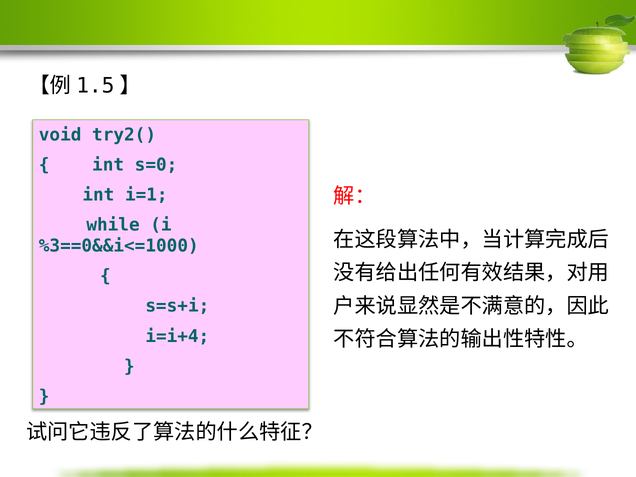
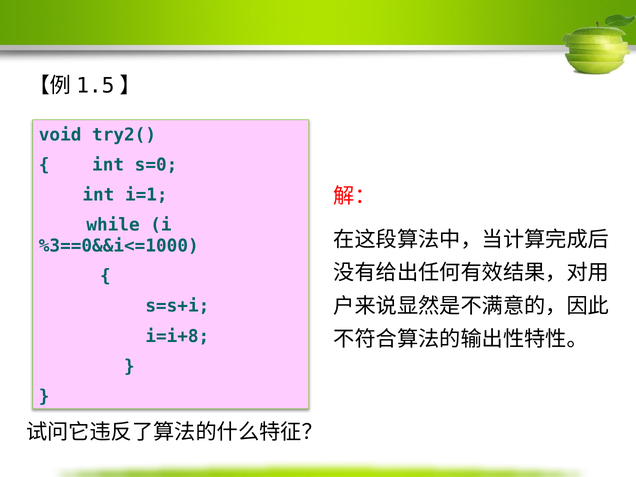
i=i+4: i=i+4 -> i=i+8 (177, 336)
